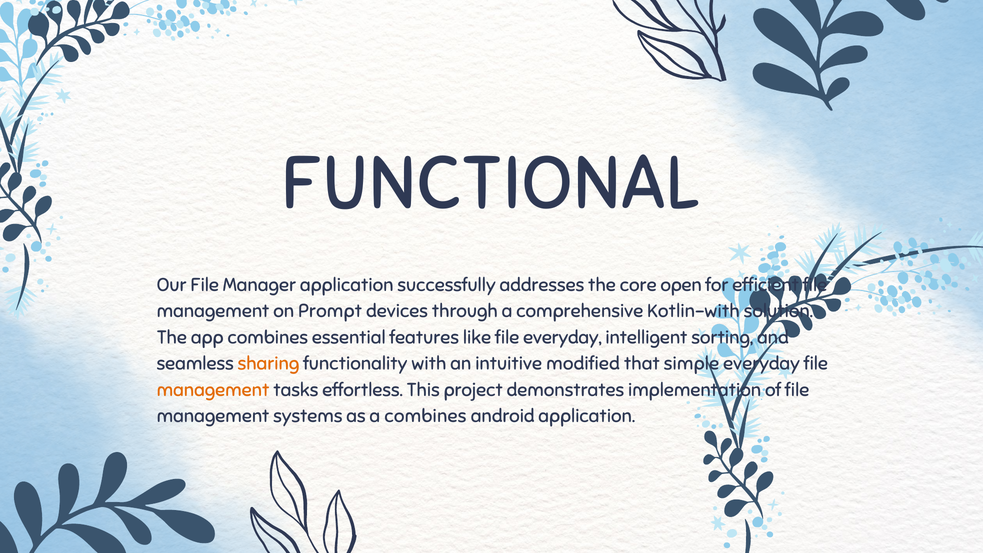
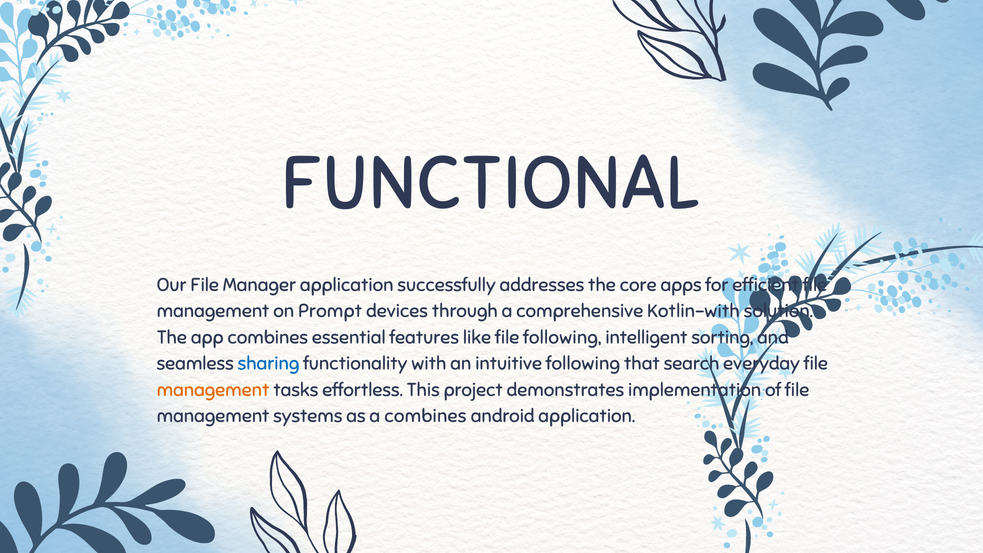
open: open -> apps (681, 285)
file everyday: everyday -> following (562, 337)
sharing colour: orange -> blue (269, 364)
intuitive modified: modified -> following (583, 364)
simple: simple -> search (692, 364)
